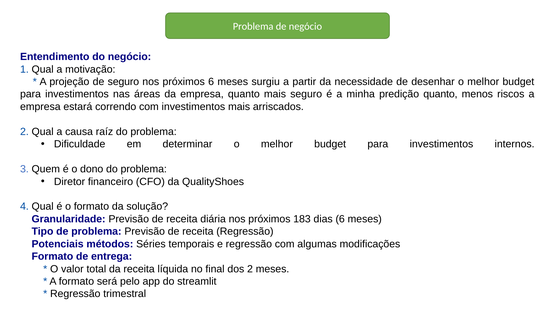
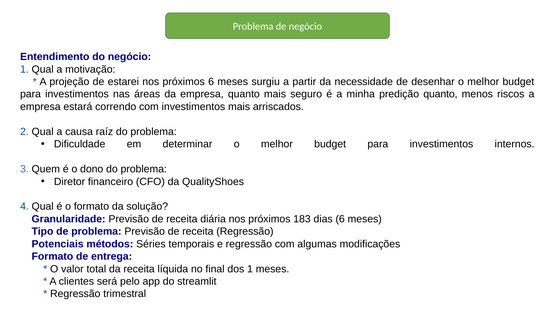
de seguro: seguro -> estarei (123, 82)
dos 2: 2 -> 1 (250, 269)
A formato: formato -> clientes (76, 282)
